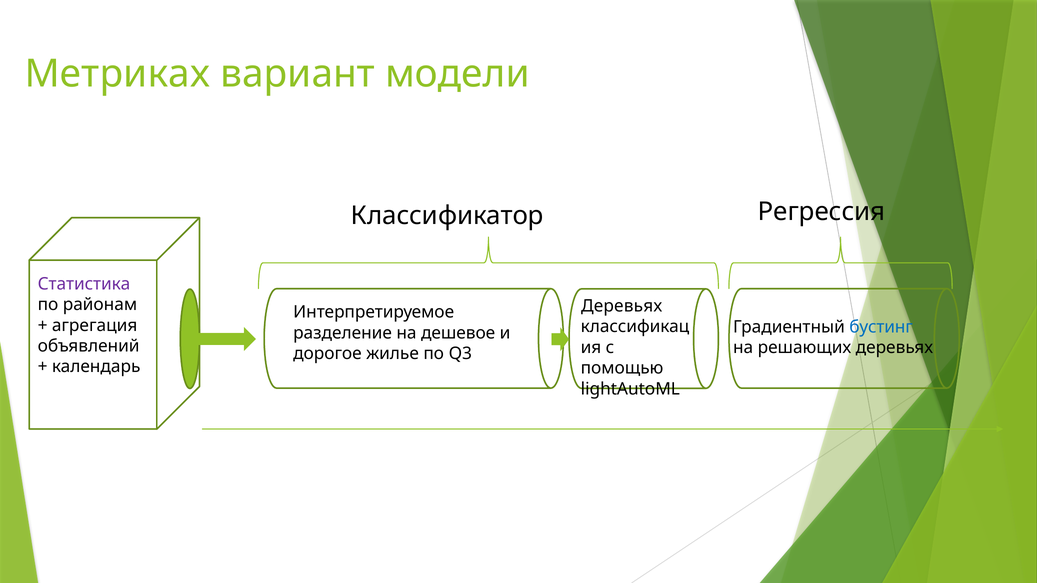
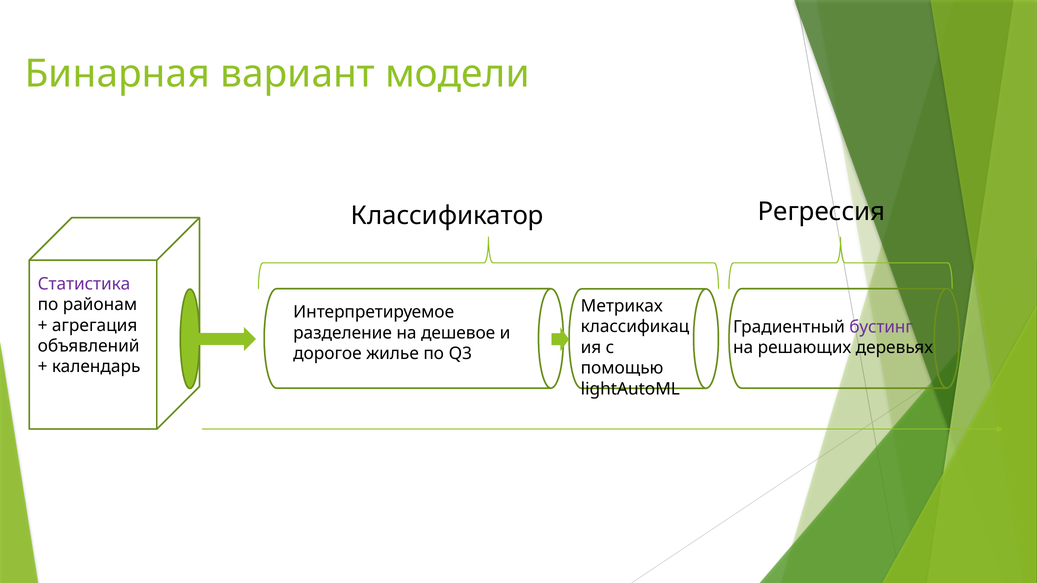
Метриках: Метриках -> Бинарная (117, 74)
Деревьях: Деревьях -> Метриках (622, 306)
бустинг colour: blue -> purple (881, 327)
